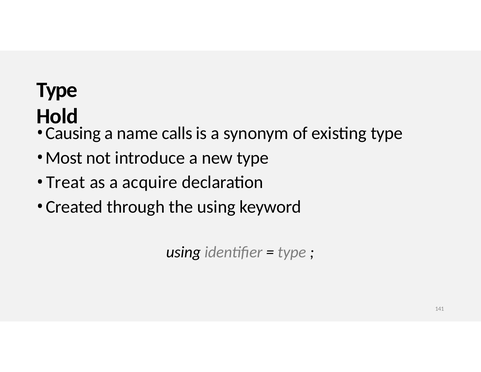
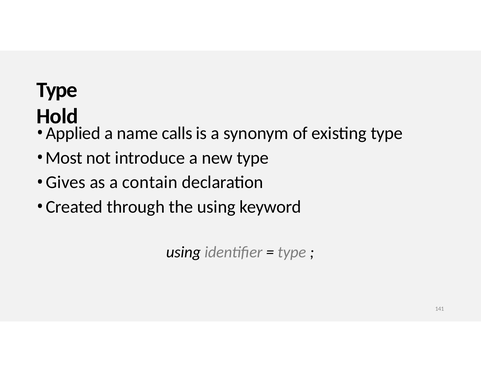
Causing: Causing -> Applied (73, 133)
Treat: Treat -> Gives (66, 182)
acquire: acquire -> contain (150, 182)
